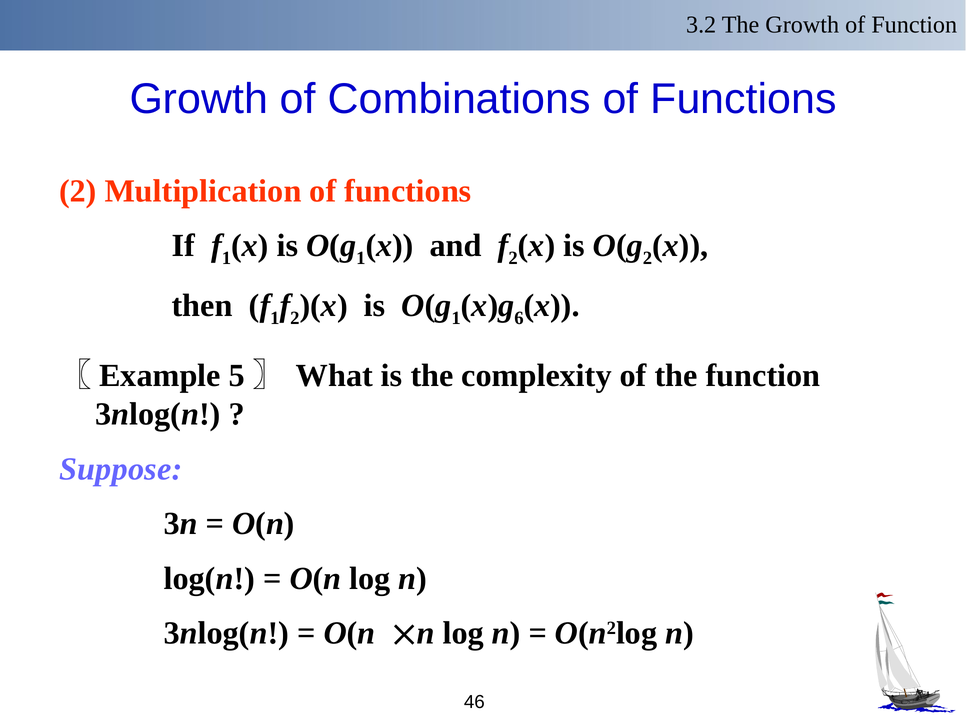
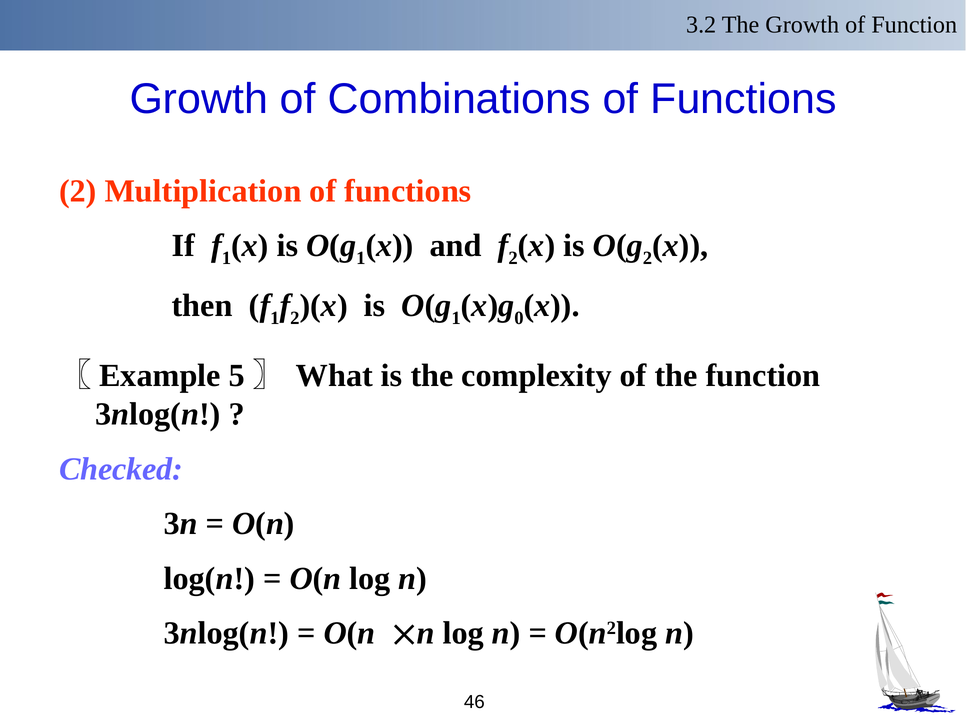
6: 6 -> 0 (519, 318)
Suppose: Suppose -> Checked (121, 469)
